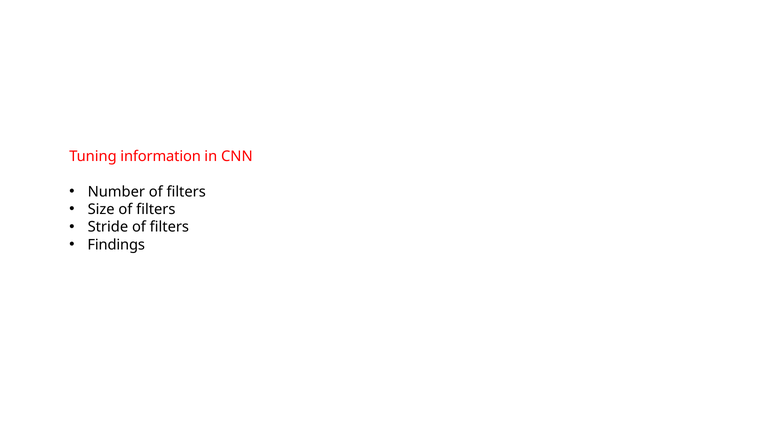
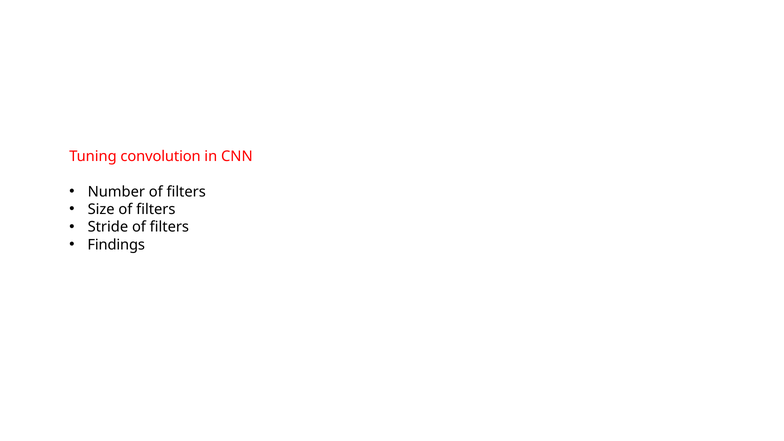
information: information -> convolution (161, 157)
